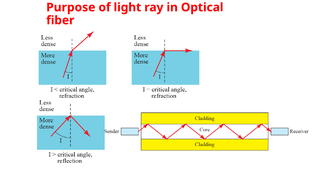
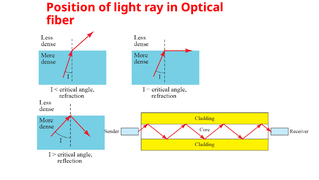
Purpose: Purpose -> Position (71, 7)
